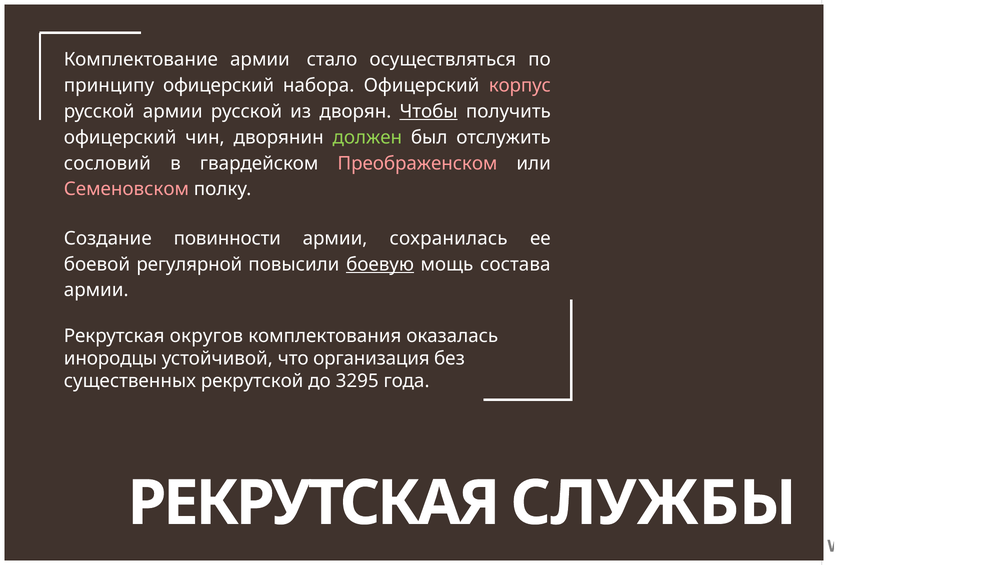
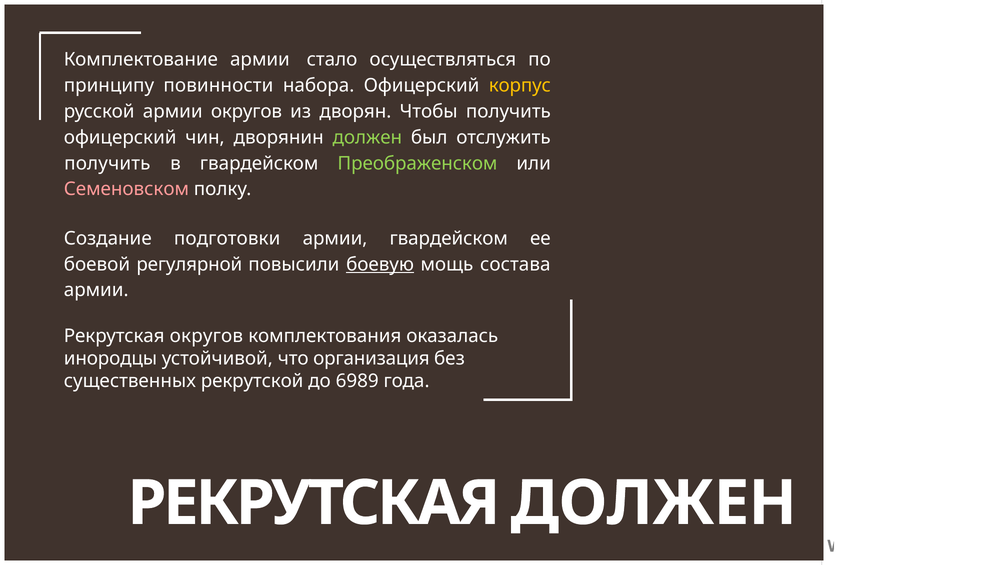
принципу офицерский: офицерский -> повинности (218, 85)
корпус colour: pink -> yellow (520, 85)
армии русской: русской -> округов (246, 111)
Чтобы underline: present -> none (429, 111)
сословий: сословий -> получить (107, 163)
Преображенском colour: pink -> light green (417, 163)
повинности: повинности -> подготовки (227, 238)
армии сохранилась: сохранилась -> гвардейском (449, 238)
3295: 3295 -> 6989 (357, 381)
РЕКРУТСКАЯ СЛУЖБЫ: СЛУЖБЫ -> ДОЛЖЕН (654, 503)
